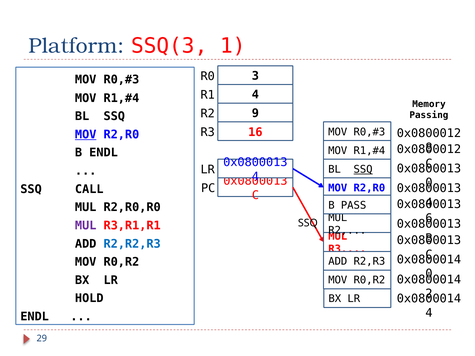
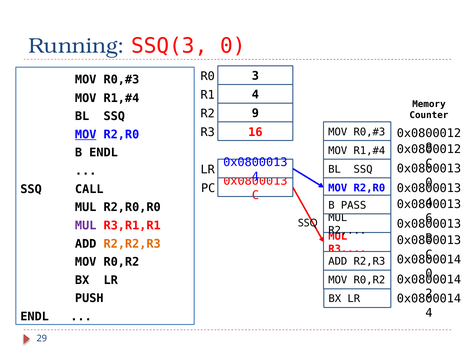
Platform: Platform -> Running (76, 46)
SSQ(3 1: 1 -> 0 (233, 46)
Passing: Passing -> Counter (429, 115)
SSQ underline: present -> none (363, 169)
R2,R2,R3 colour: blue -> orange (132, 244)
HOLD: HOLD -> PUSH (89, 299)
